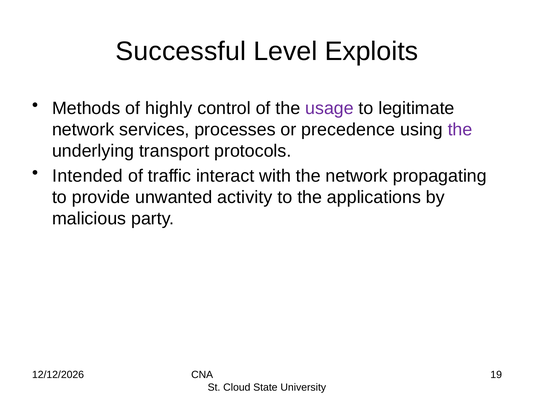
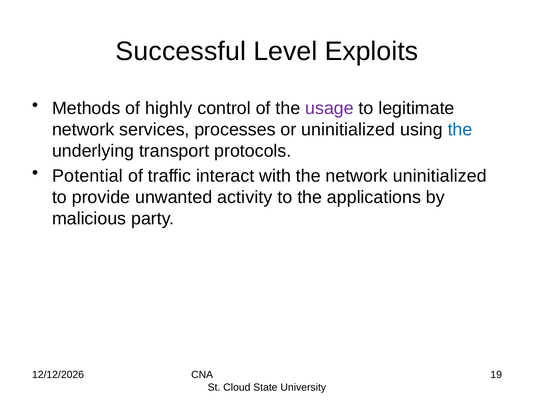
or precedence: precedence -> uninitialized (348, 129)
the colour: purple -> blue (460, 129)
Intended: Intended -> Potential (88, 176)
network propagating: propagating -> uninitialized (440, 176)
